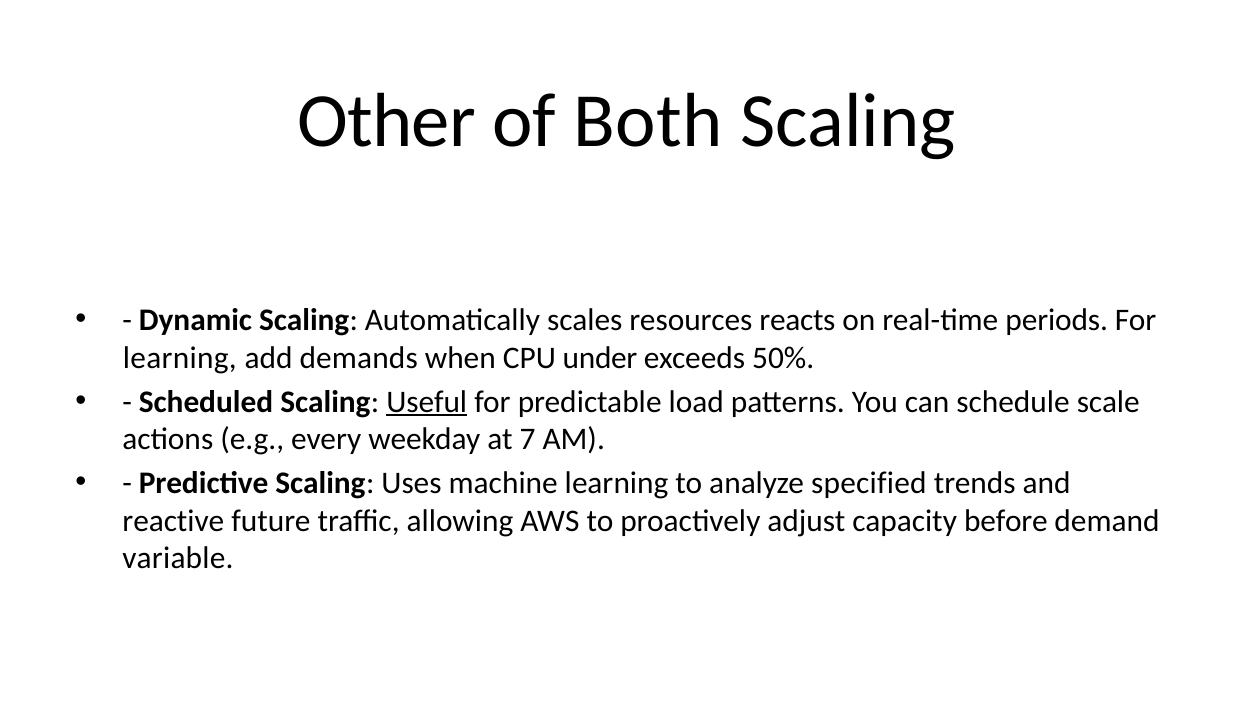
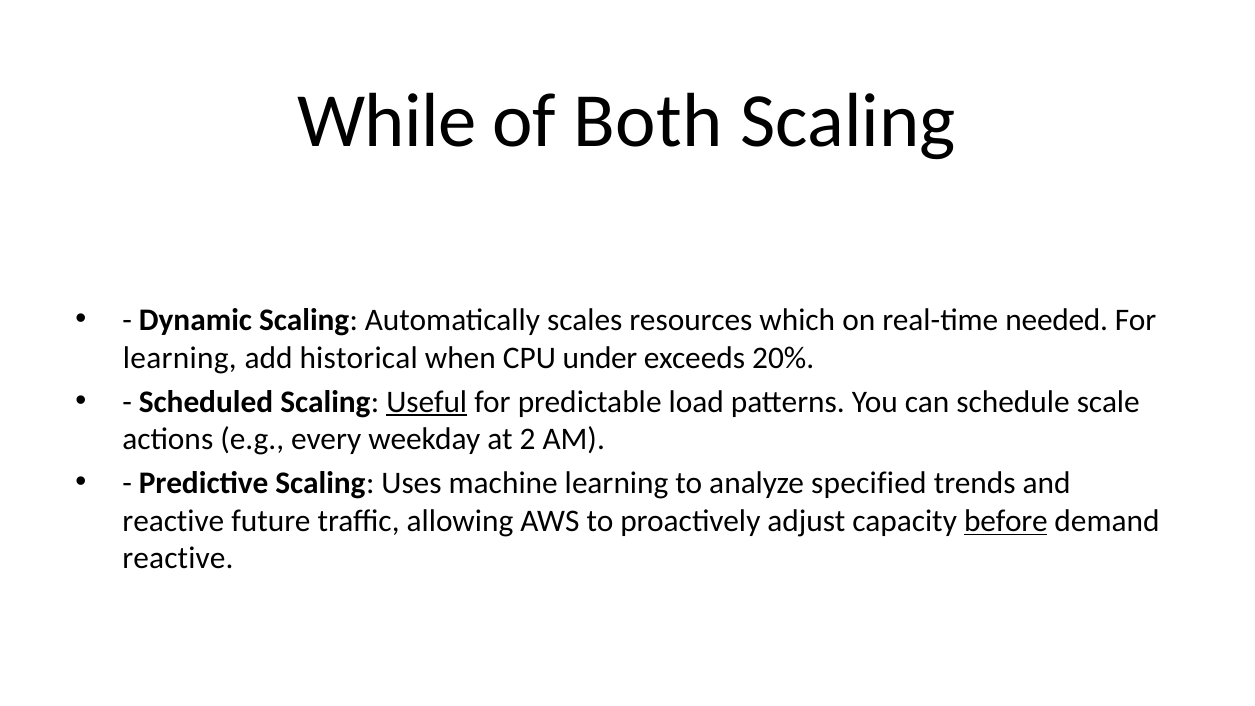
Other: Other -> While (387, 121)
reacts: reacts -> which (797, 320)
periods: periods -> needed (1057, 320)
demands: demands -> historical (359, 358)
50%: 50% -> 20% (783, 358)
7: 7 -> 2 (528, 439)
before underline: none -> present (1006, 521)
variable: variable -> reactive (178, 559)
